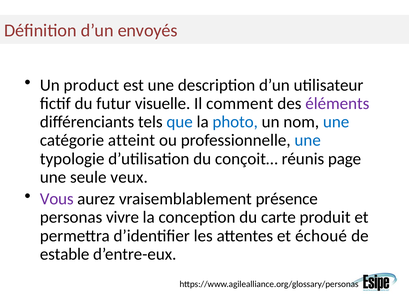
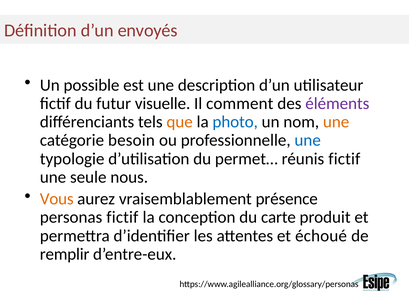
product: product -> possible (91, 85)
que colour: blue -> orange (180, 122)
une colour: blue -> orange (336, 122)
atteint: atteint -> besoin (131, 140)
conçoit…: conçoit… -> permet… (246, 159)
réunis page: page -> fictif (344, 159)
veux: veux -> nous (129, 177)
Vous colour: purple -> orange (57, 199)
personas vivre: vivre -> fictif (122, 217)
estable: estable -> remplir (65, 254)
